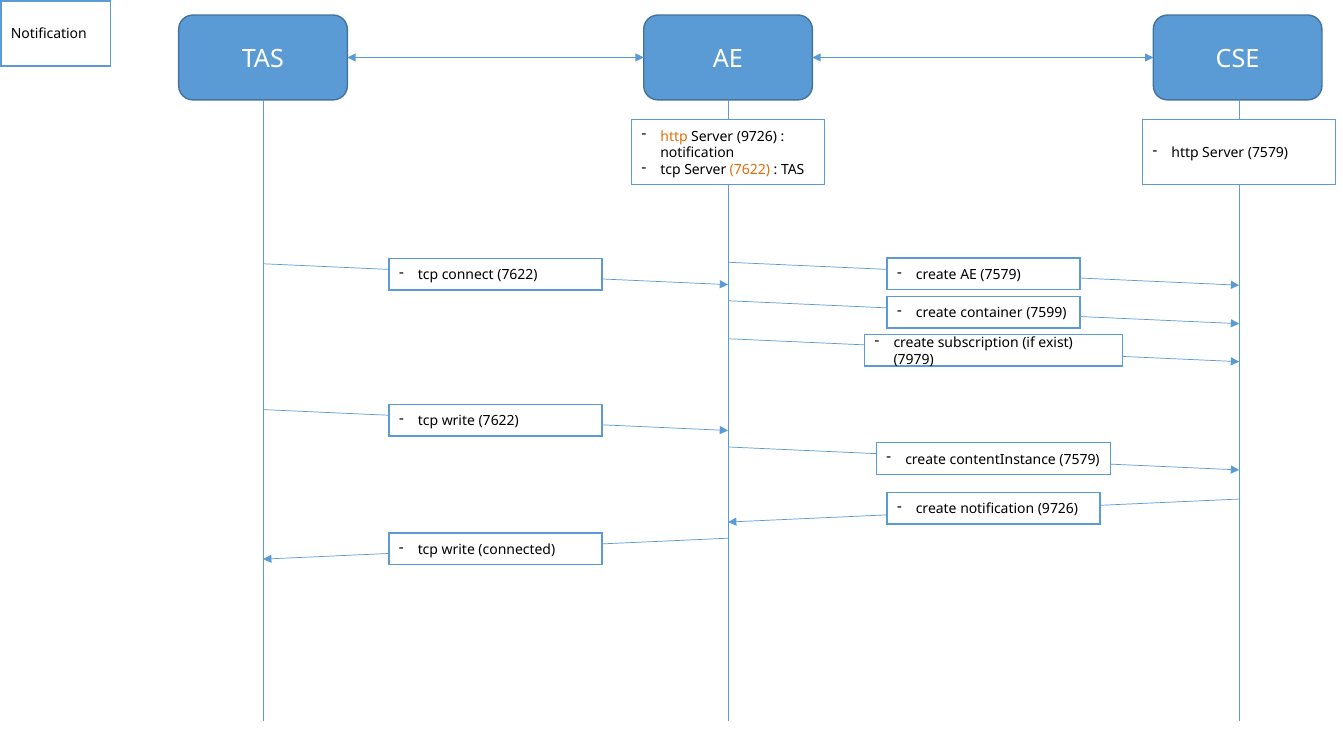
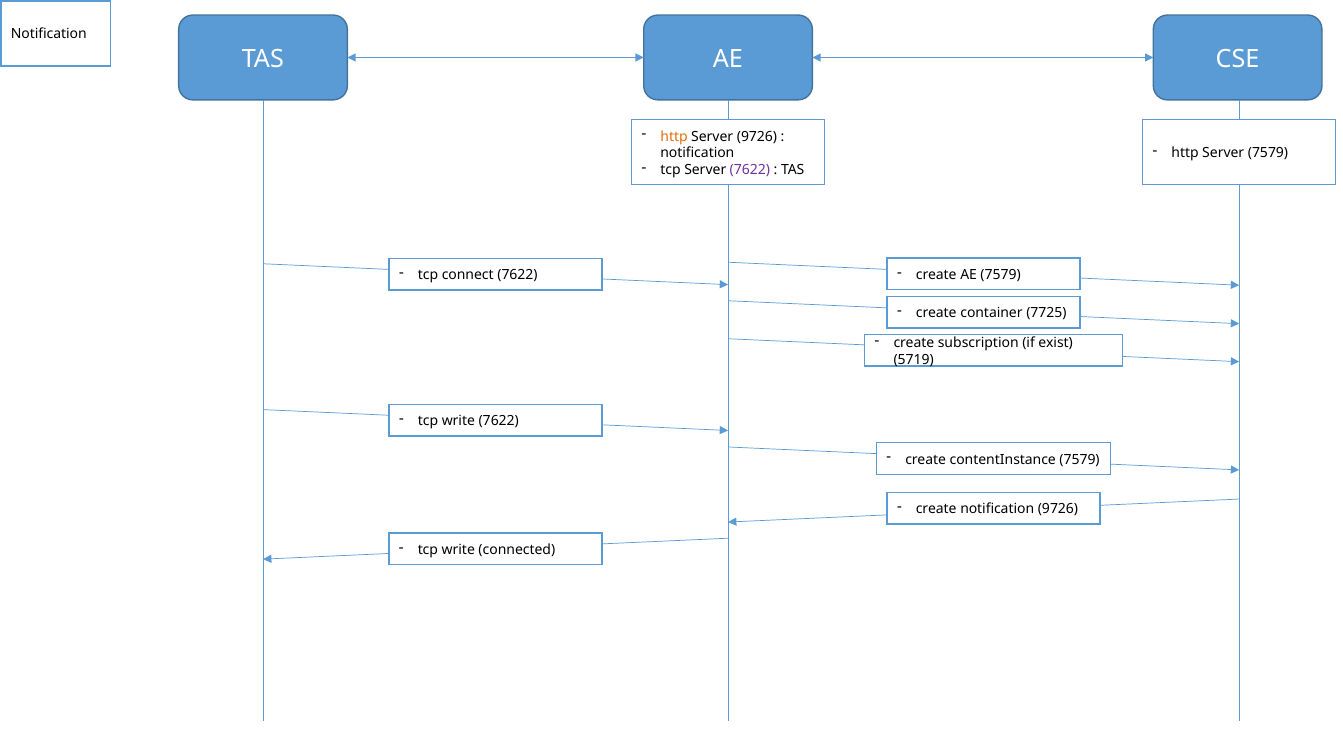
7622 colour: orange -> purple (750, 170)
7599: 7599 -> 7725 (1046, 313)
7979: 7979 -> 5719 (914, 360)
